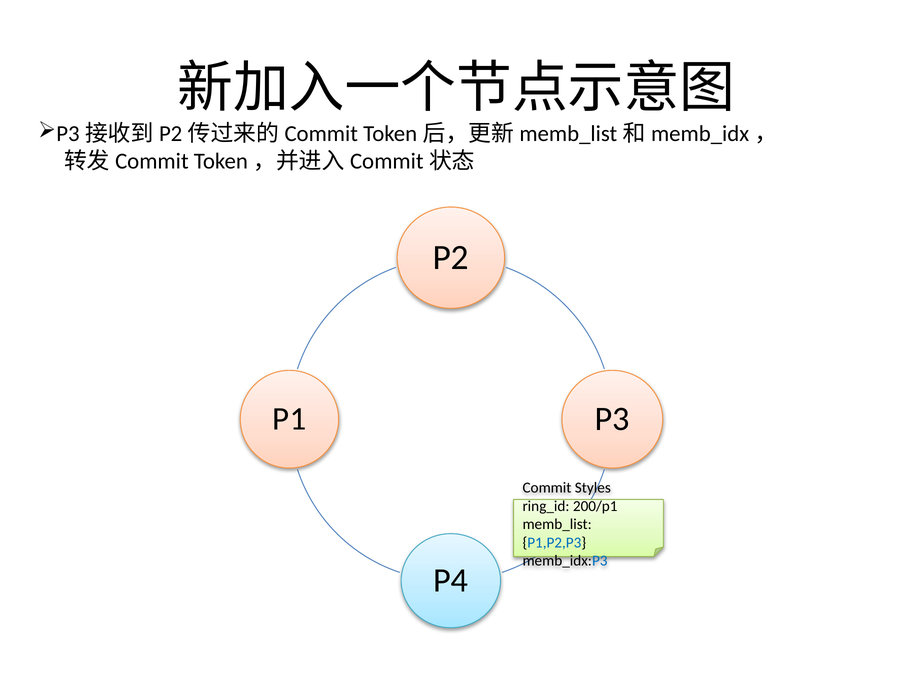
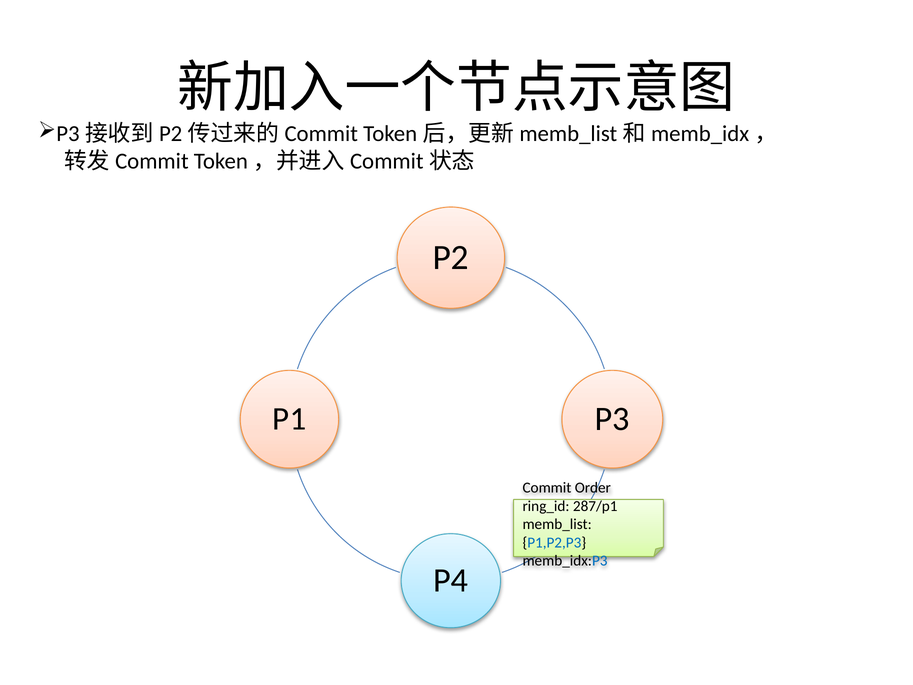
Styles: Styles -> Order (593, 488)
200/p1: 200/p1 -> 287/p1 (595, 506)
